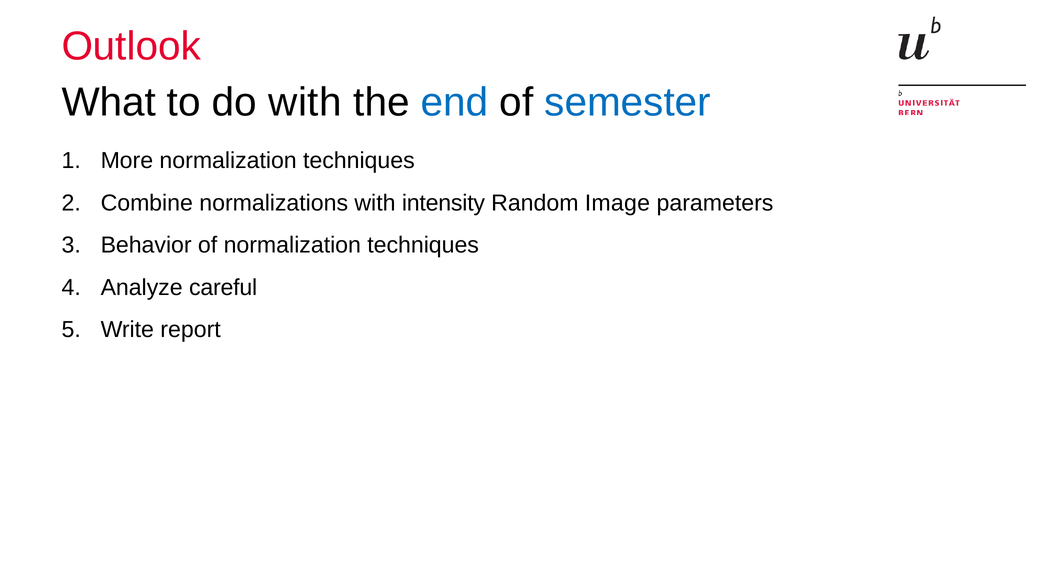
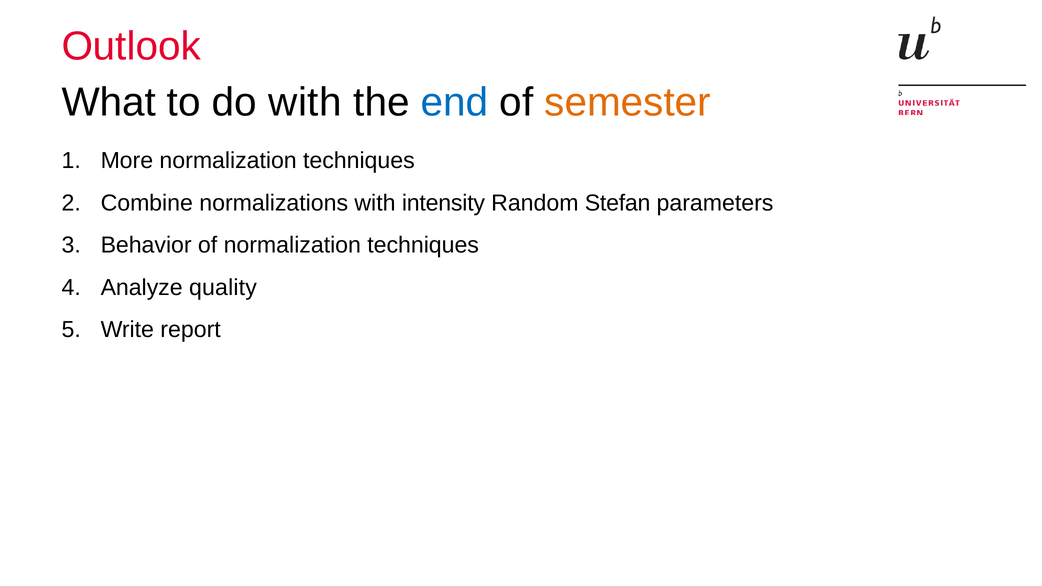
semester colour: blue -> orange (628, 102)
Image: Image -> Stefan (618, 203)
careful: careful -> quality (223, 288)
